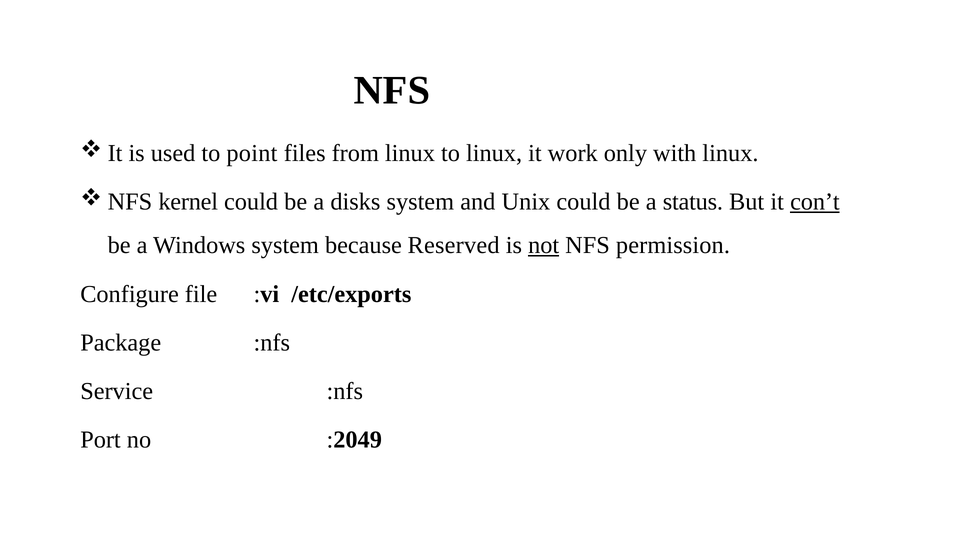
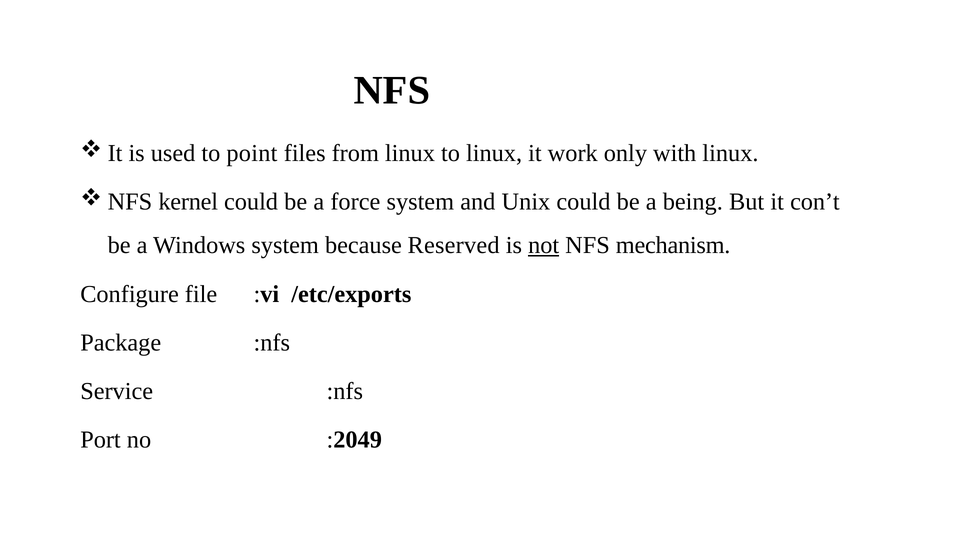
disks: disks -> force (355, 202)
status: status -> being (693, 202)
con’t underline: present -> none (815, 202)
permission: permission -> mechanism (673, 246)
